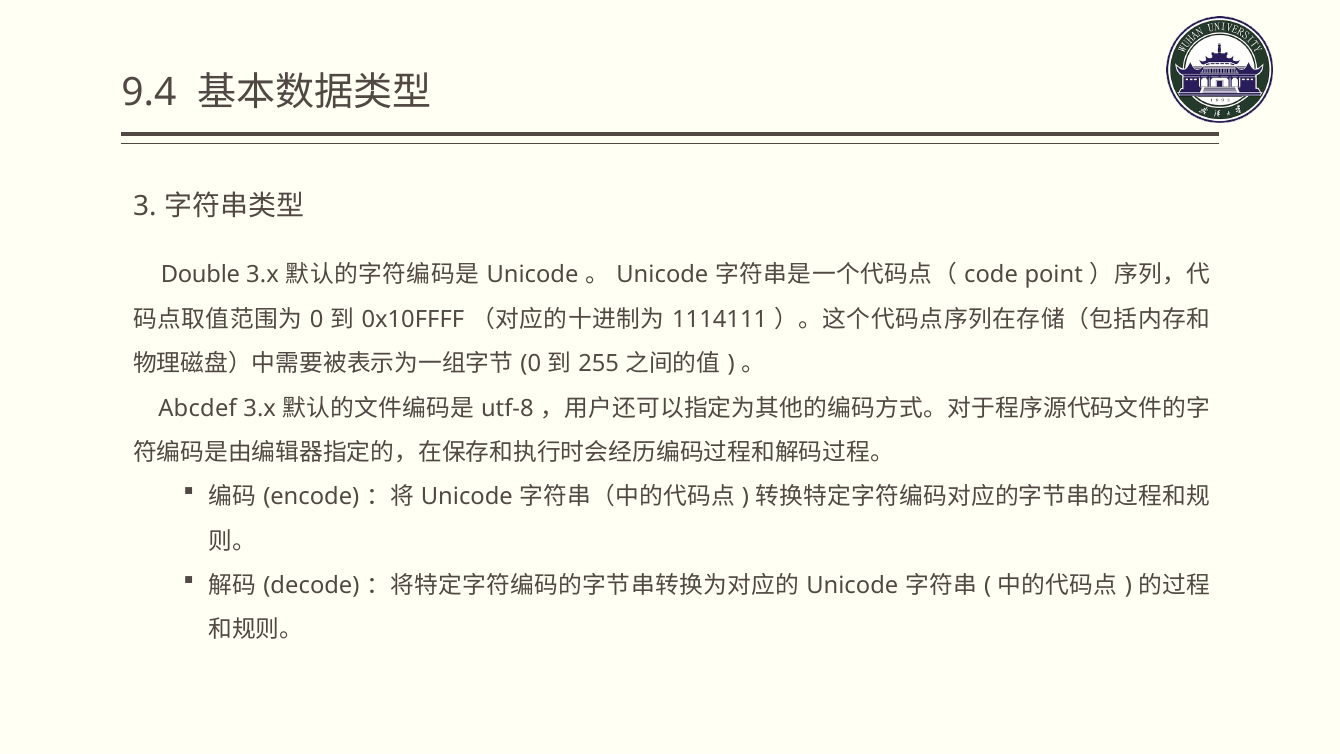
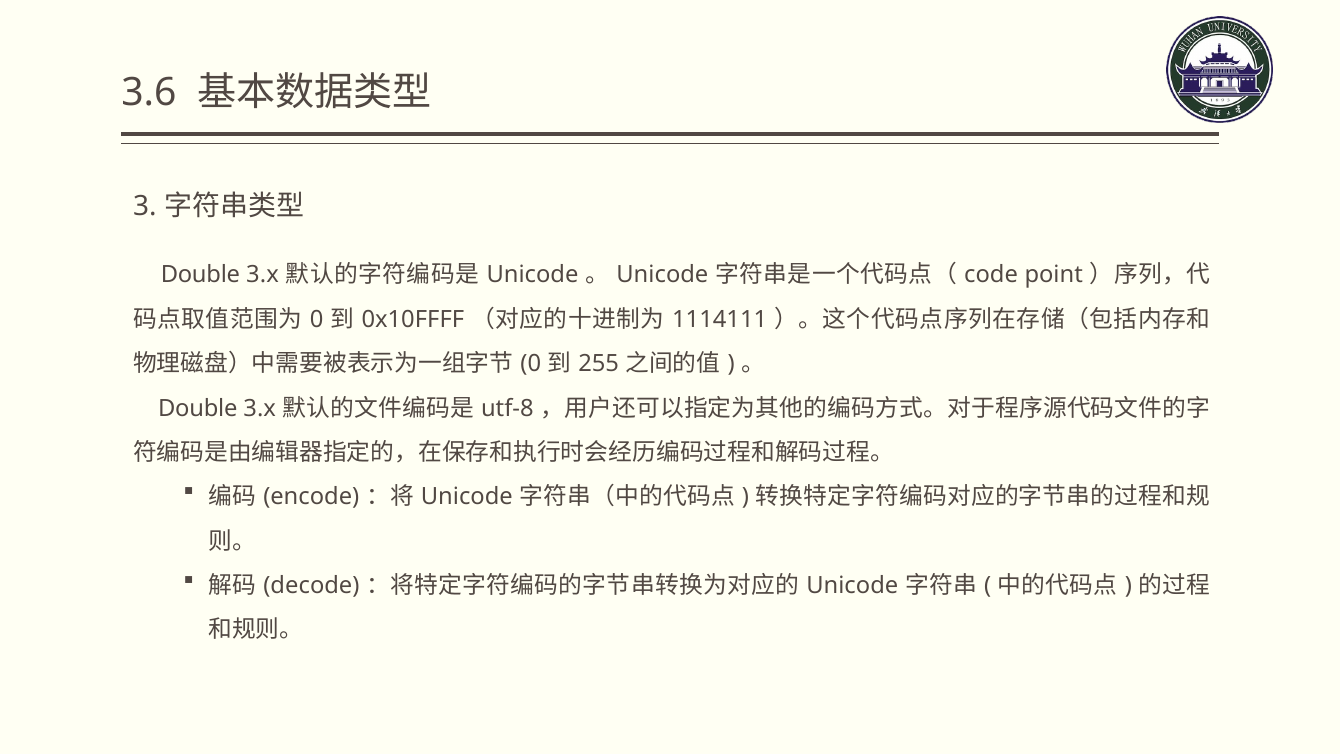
9.4: 9.4 -> 3.6 (149, 92)
Abcdef: Abcdef -> Double (198, 408)
